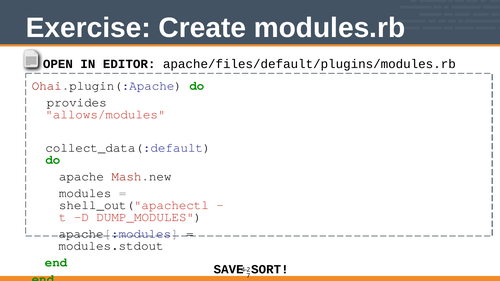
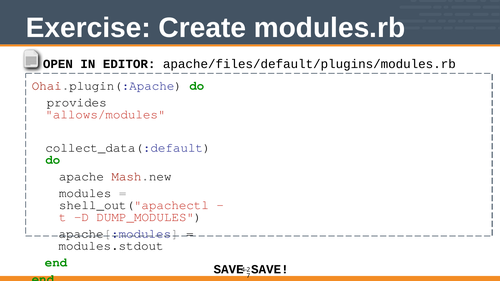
SORT: SORT -> SAVE (270, 270)
